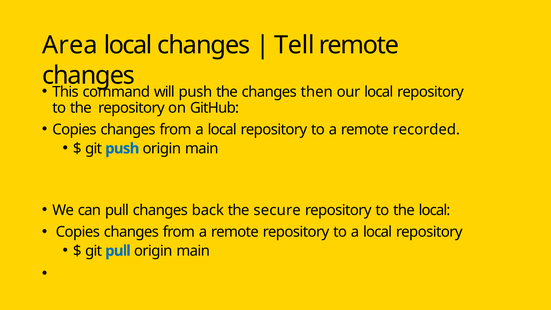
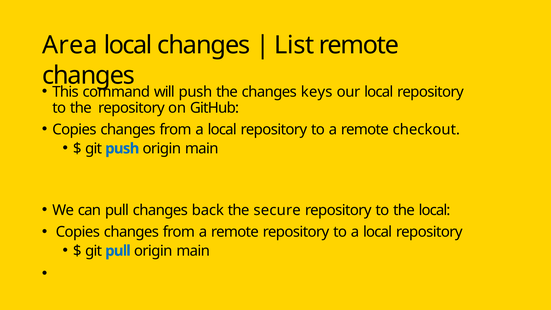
Tell: Tell -> List (294, 45)
then: then -> keys (317, 92)
recorded: recorded -> checkout (426, 129)
